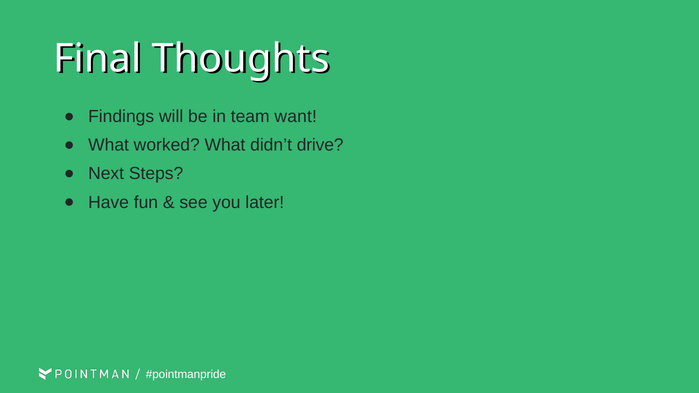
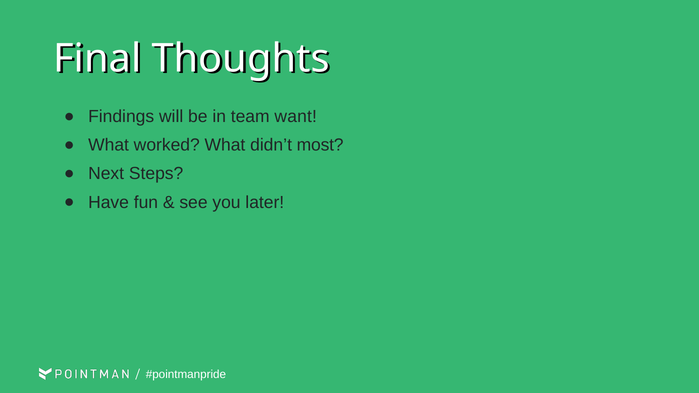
drive: drive -> most (320, 145)
